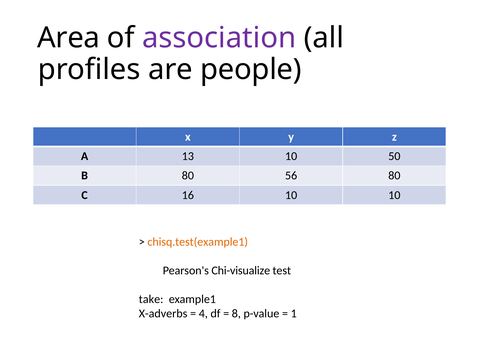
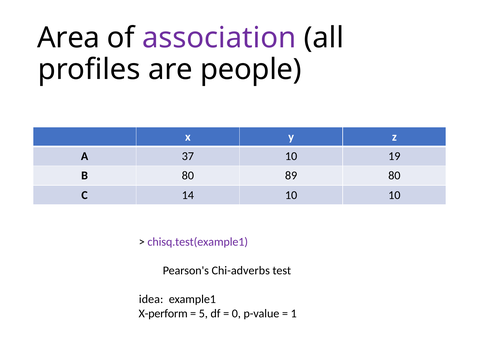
13: 13 -> 37 (188, 156)
50: 50 -> 19 (394, 156)
56: 56 -> 89 (291, 176)
16: 16 -> 14 (188, 195)
chisq.test(example1 colour: orange -> purple (198, 242)
Chi-visualize: Chi-visualize -> Chi-adverbs (241, 271)
take: take -> idea (151, 300)
X-adverbs: X-adverbs -> X-perform (163, 314)
4: 4 -> 5 (203, 314)
8: 8 -> 0 (236, 314)
